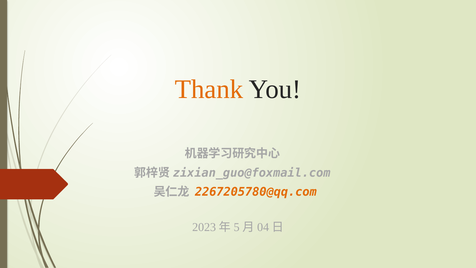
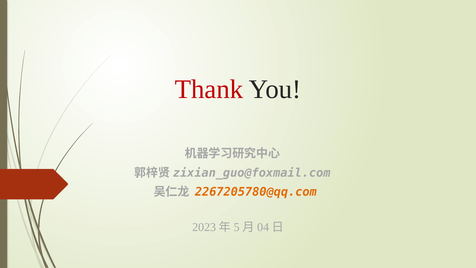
Thank colour: orange -> red (209, 89)
